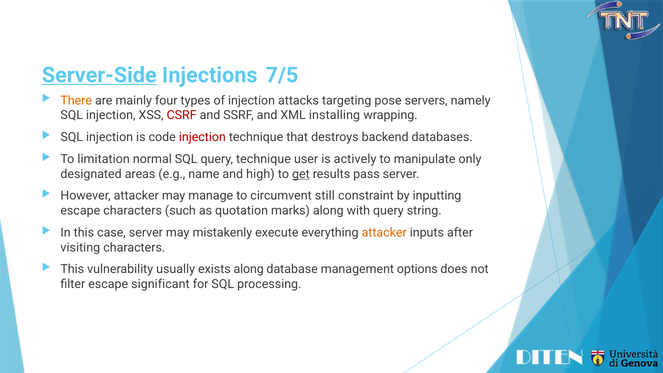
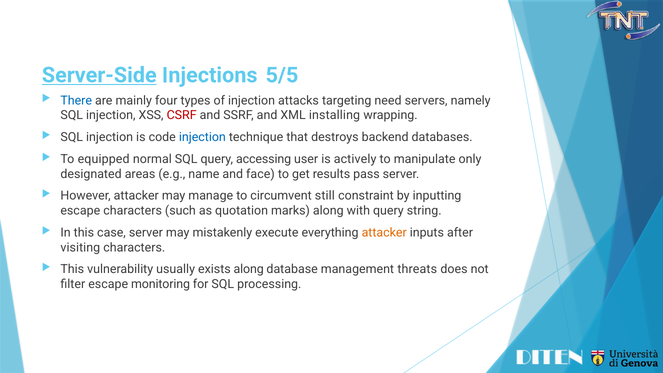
7/5: 7/5 -> 5/5 (282, 75)
There colour: orange -> blue (76, 100)
pose: pose -> need (388, 100)
injection colour: red -> blue (202, 137)
limitation: limitation -> equipped (104, 159)
query technique: technique -> accessing (264, 159)
high: high -> face (260, 174)
get underline: present -> none (301, 174)
options: options -> threats (417, 269)
significant: significant -> monitoring (161, 284)
